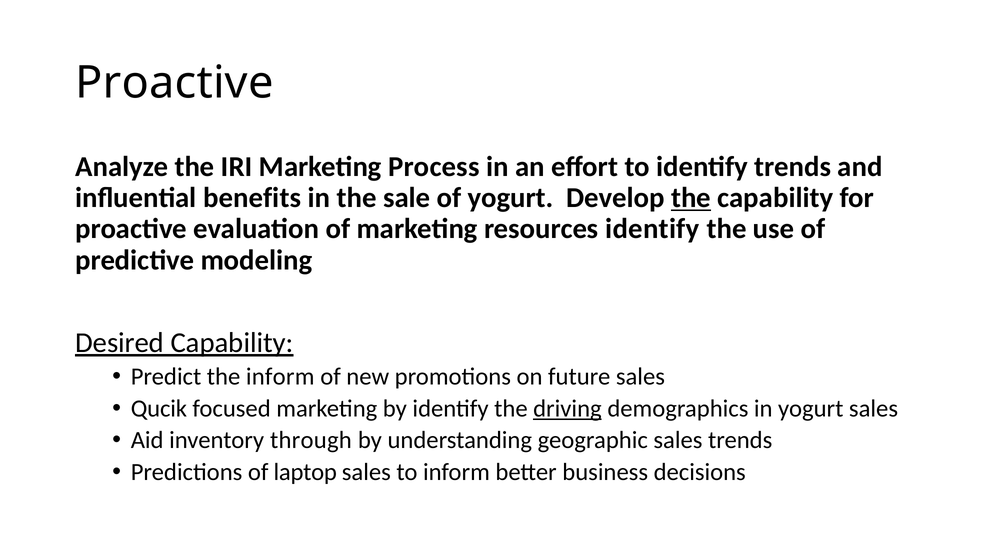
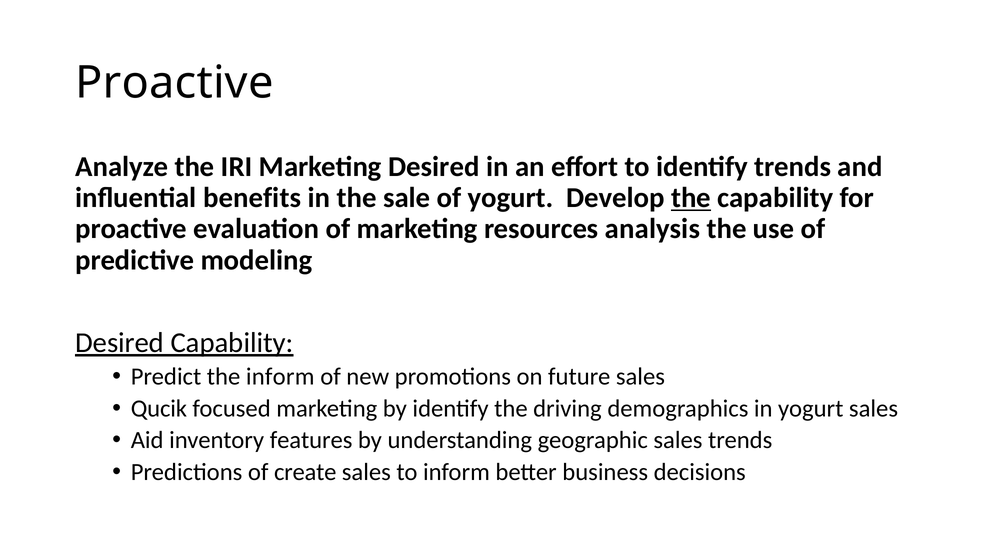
Marketing Process: Process -> Desired (434, 167)
resources identify: identify -> analysis (652, 229)
driving underline: present -> none (567, 409)
through: through -> features (311, 440)
laptop: laptop -> create (305, 472)
